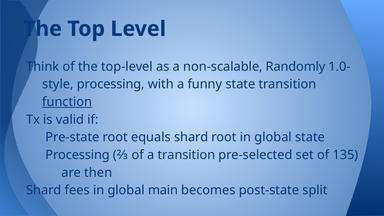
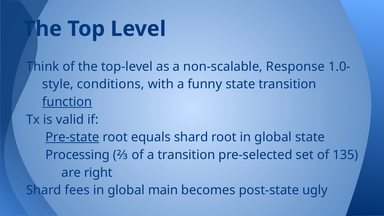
Randomly: Randomly -> Response (295, 67)
processing: processing -> conditions (111, 84)
Pre-state underline: none -> present (72, 137)
then: then -> right (98, 173)
split: split -> ugly (315, 190)
